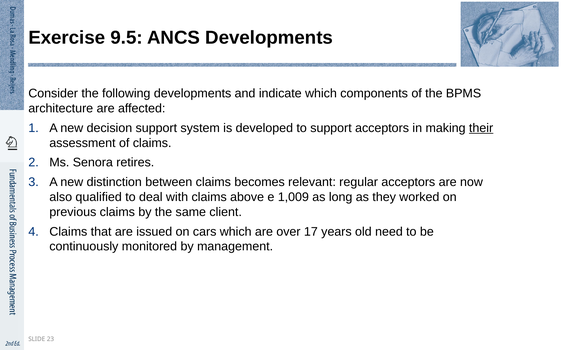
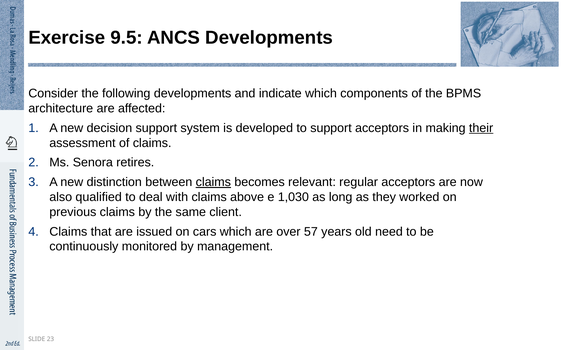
claims underline: none -> present (213, 182)
1,009: 1,009 -> 1,030 (293, 197)
17: 17 -> 57 (311, 232)
